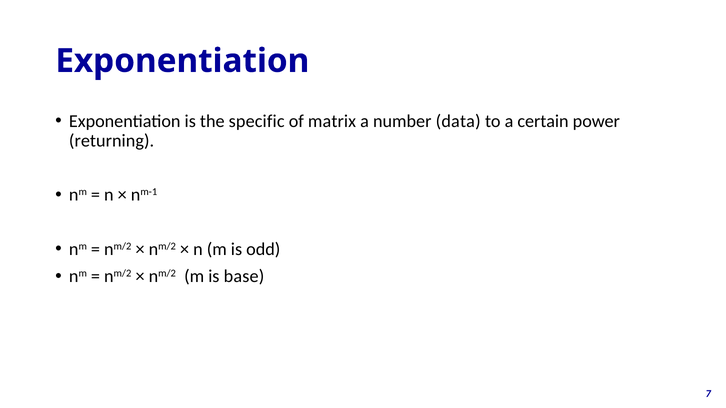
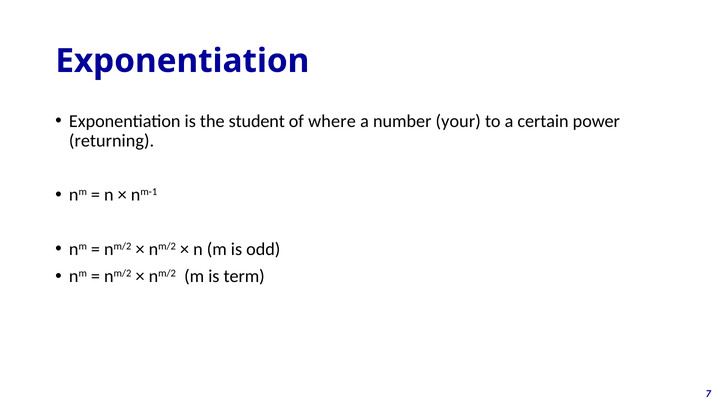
specific: specific -> student (257, 121)
matrix: matrix -> where (332, 121)
data: data -> your (458, 121)
base: base -> term (244, 277)
